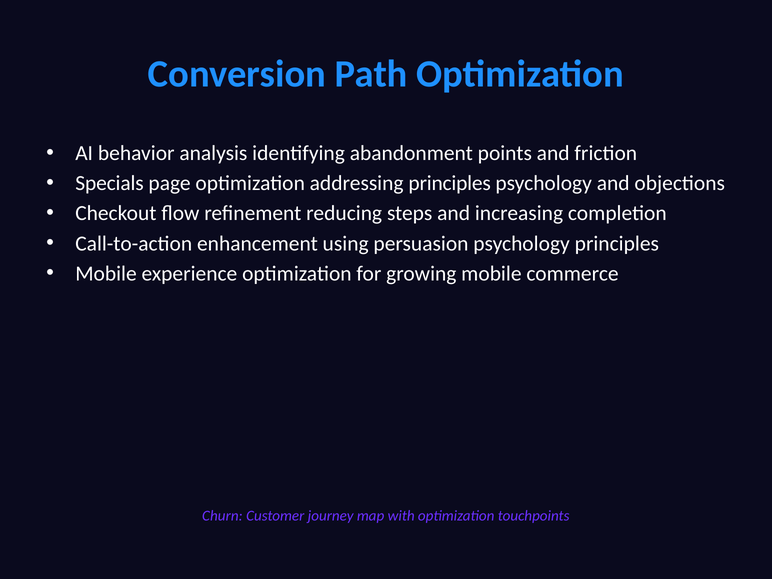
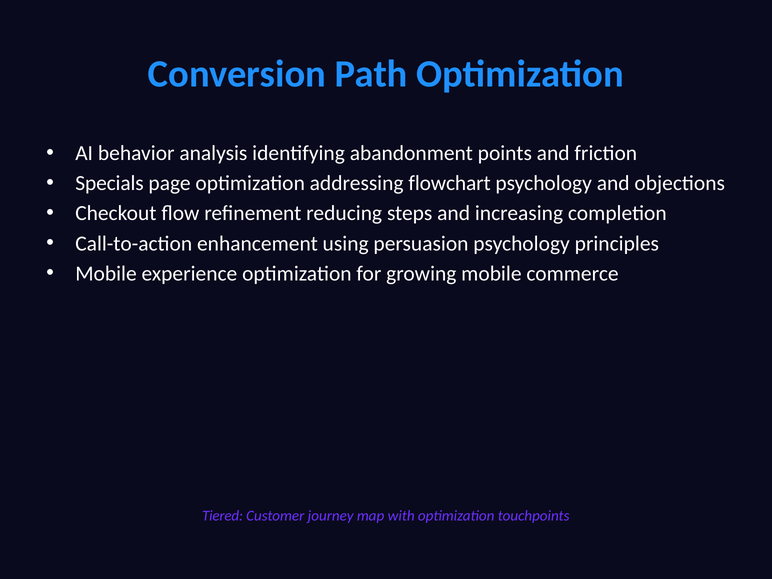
addressing principles: principles -> flowchart (450, 183)
Churn: Churn -> Tiered (223, 516)
